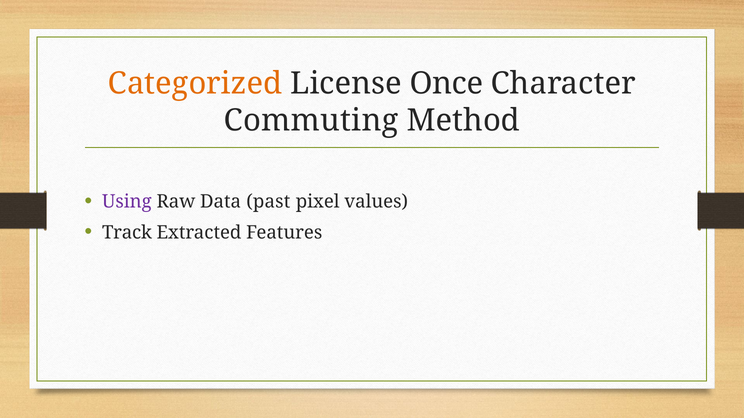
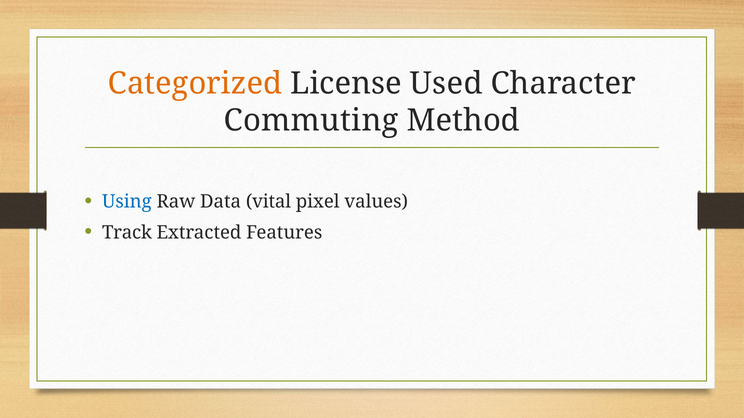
Once: Once -> Used (446, 83)
Using colour: purple -> blue (127, 202)
past: past -> vital (269, 202)
